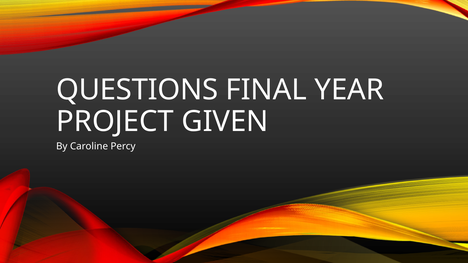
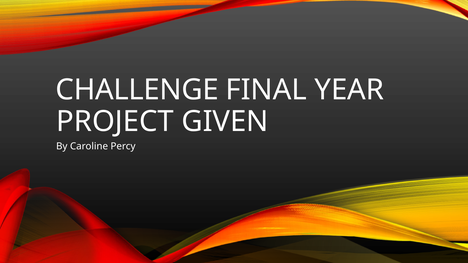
QUESTIONS: QUESTIONS -> CHALLENGE (137, 90)
